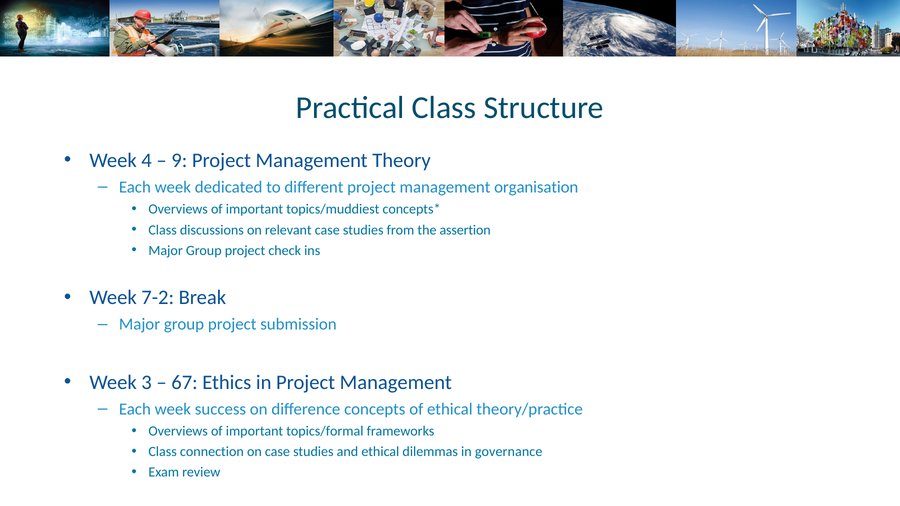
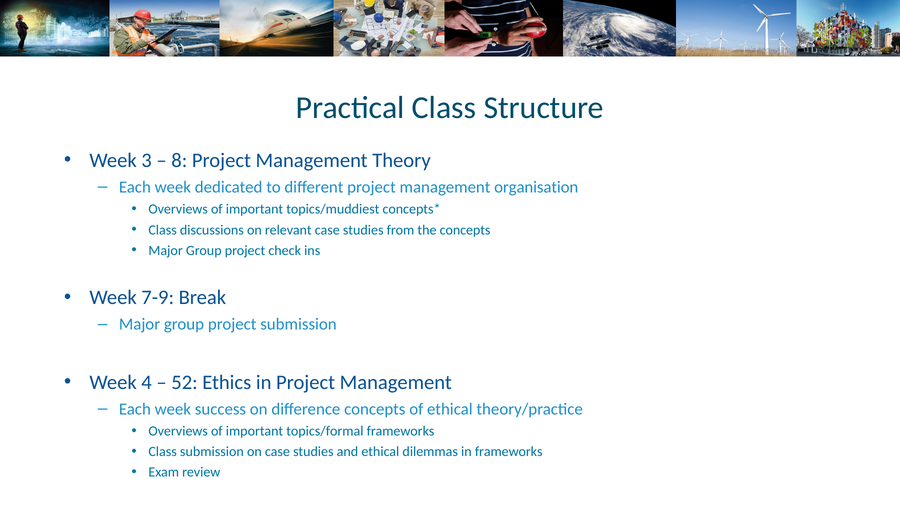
4: 4 -> 3 (147, 161)
9: 9 -> 8 (179, 161)
the assertion: assertion -> concepts (465, 230)
7-2: 7-2 -> 7-9 (158, 298)
3: 3 -> 4 (147, 383)
67: 67 -> 52 (185, 383)
Class connection: connection -> submission (212, 452)
in governance: governance -> frameworks (509, 452)
